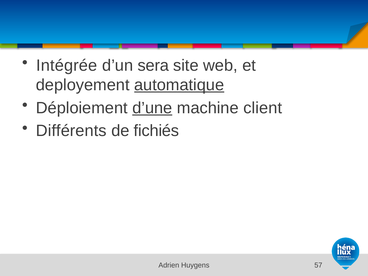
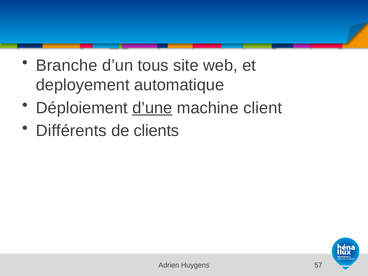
Intégrée: Intégrée -> Branche (67, 65)
sera: sera -> tous (153, 65)
automatique underline: present -> none (179, 85)
fichiés: fichiés -> clients (156, 131)
